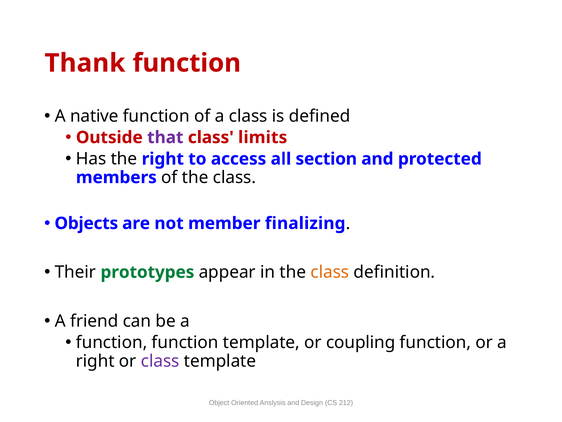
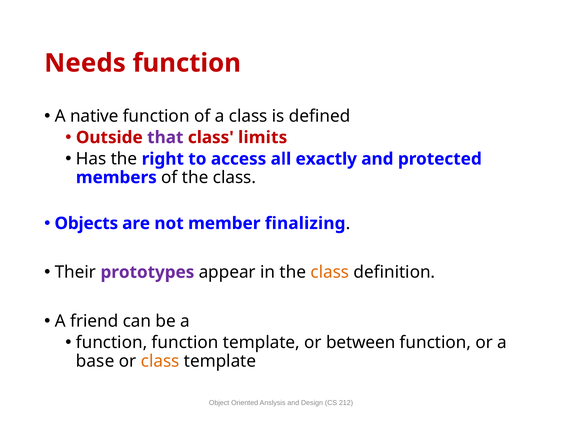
Thank: Thank -> Needs (85, 63)
section: section -> exactly (326, 159)
prototypes colour: green -> purple (147, 272)
coupling: coupling -> between (361, 342)
right: right -> base (95, 361)
class colour: purple -> orange (160, 361)
